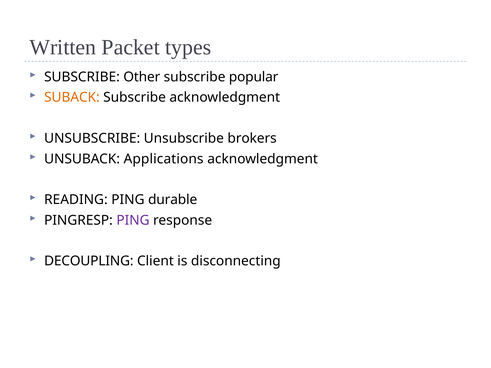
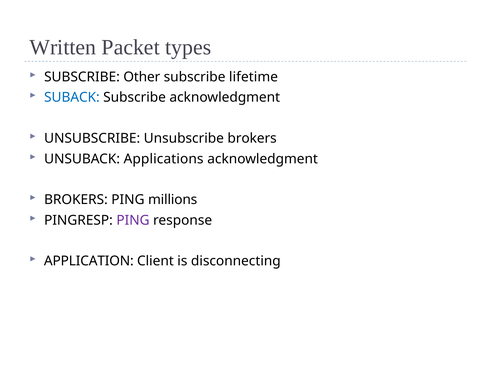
popular: popular -> lifetime (253, 77)
SUBACK colour: orange -> blue (72, 98)
READING: READING -> BROKERS (76, 200)
durable: durable -> millions (173, 200)
DECOUPLING: DECOUPLING -> APPLICATION (89, 261)
